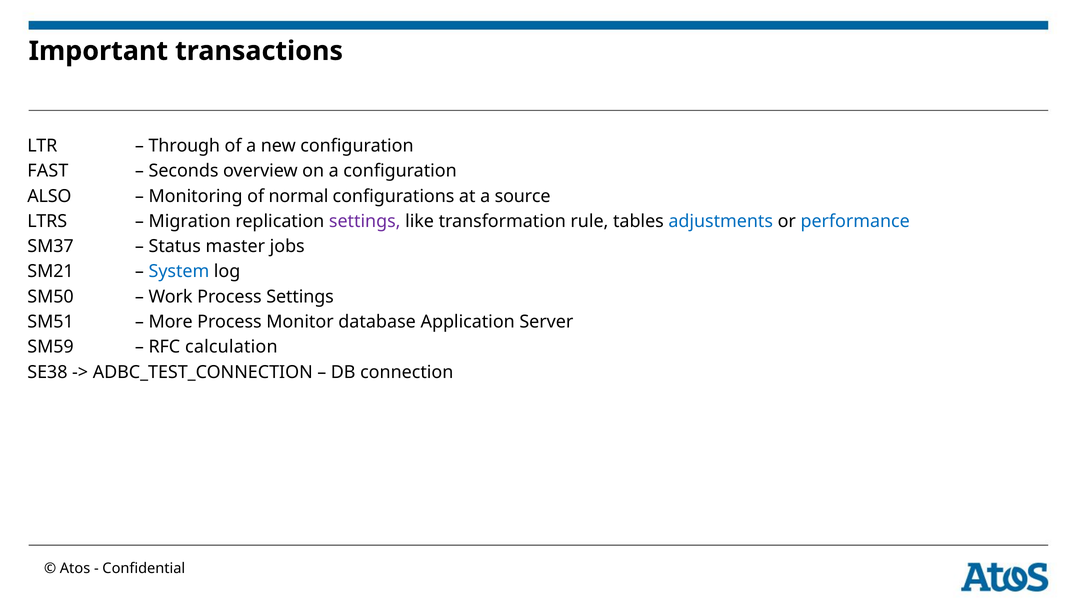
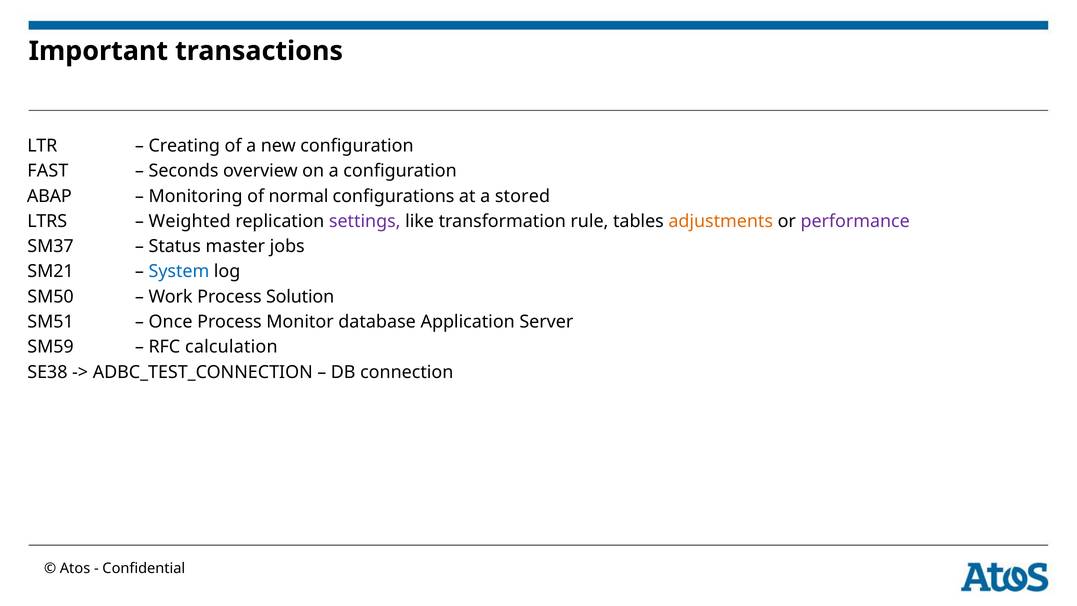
Through: Through -> Creating (184, 146)
ALSO: ALSO -> ABAP (49, 196)
source: source -> stored (522, 196)
Migration: Migration -> Weighted (190, 221)
adjustments colour: blue -> orange (721, 221)
performance colour: blue -> purple (855, 221)
Process Settings: Settings -> Solution (300, 297)
More: More -> Once (171, 322)
